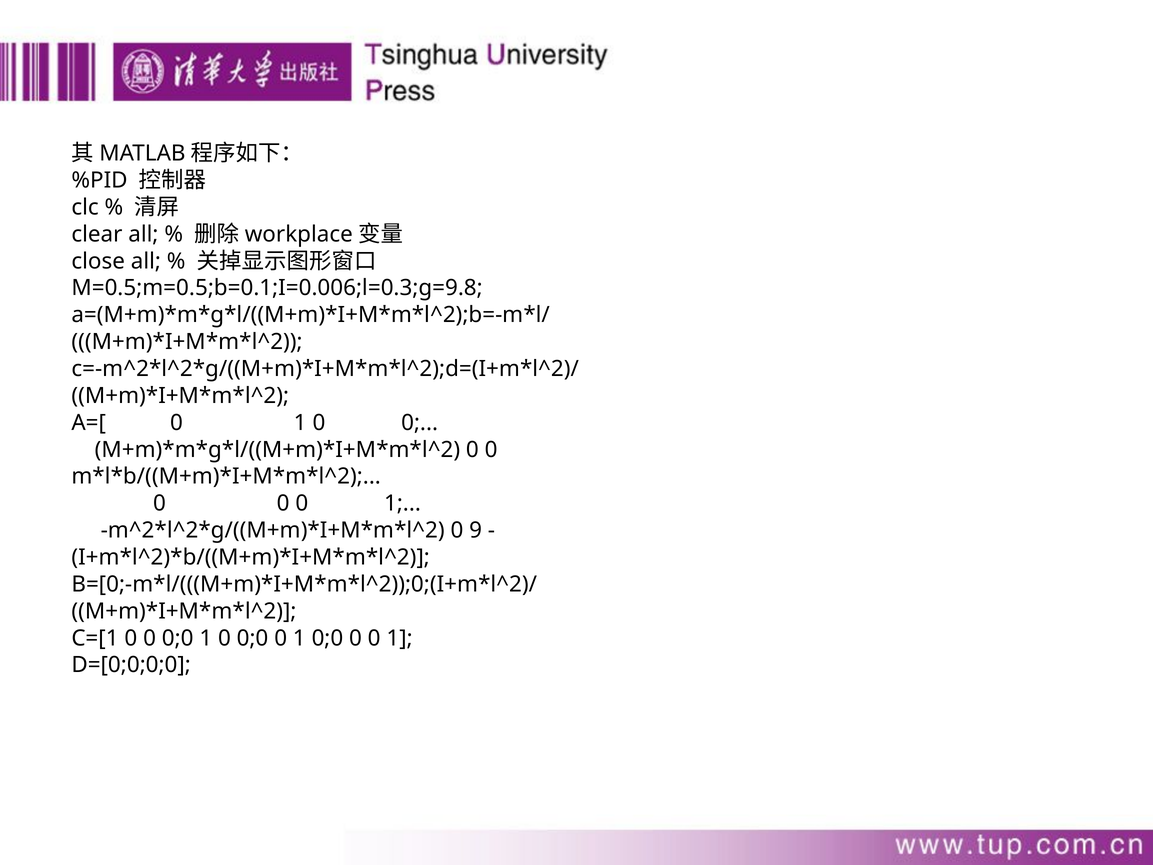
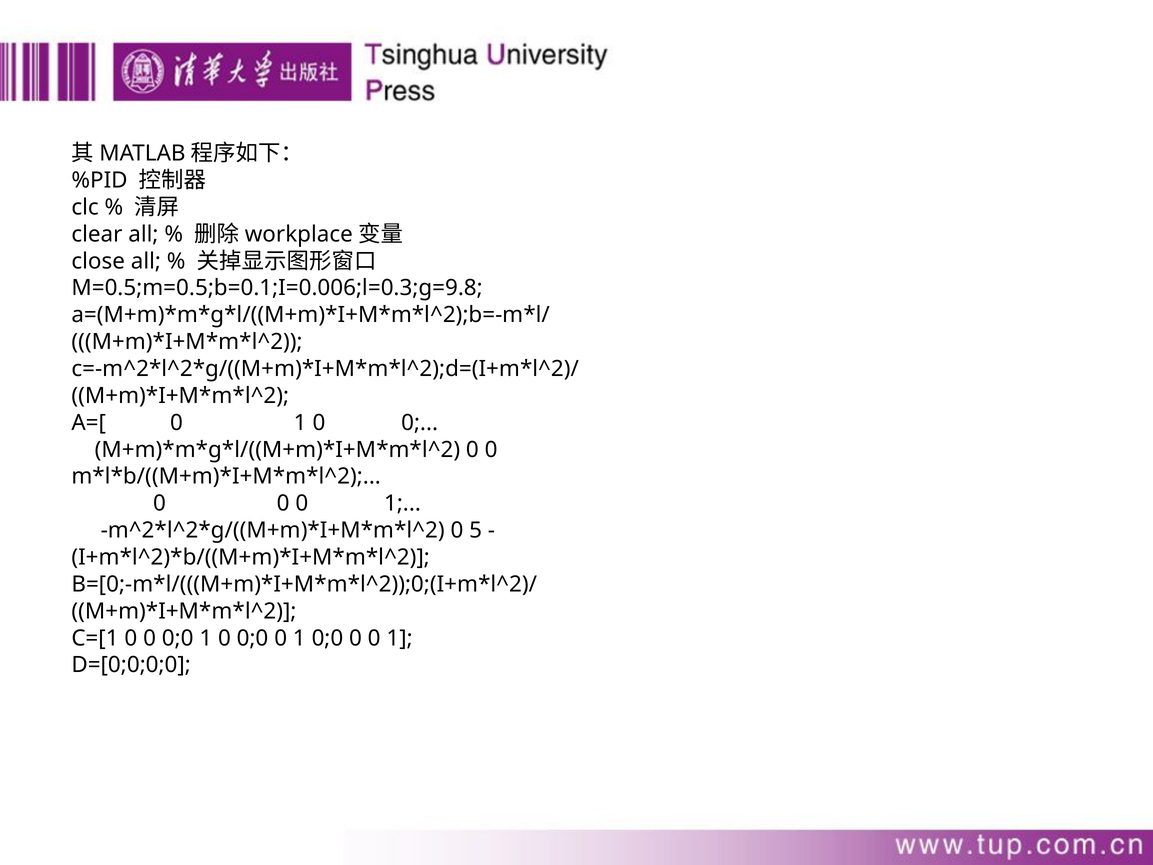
9: 9 -> 5 (476, 530)
